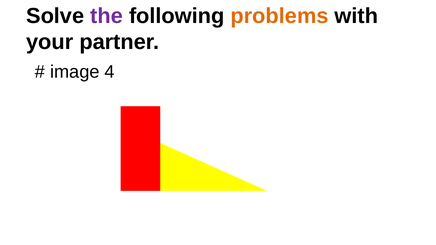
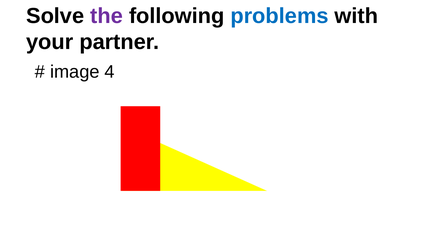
problems colour: orange -> blue (280, 16)
